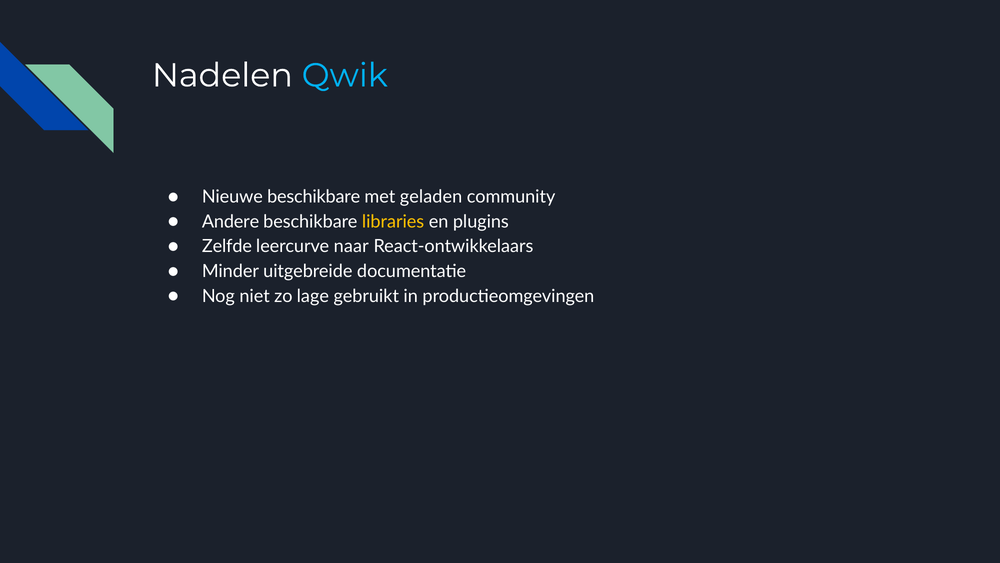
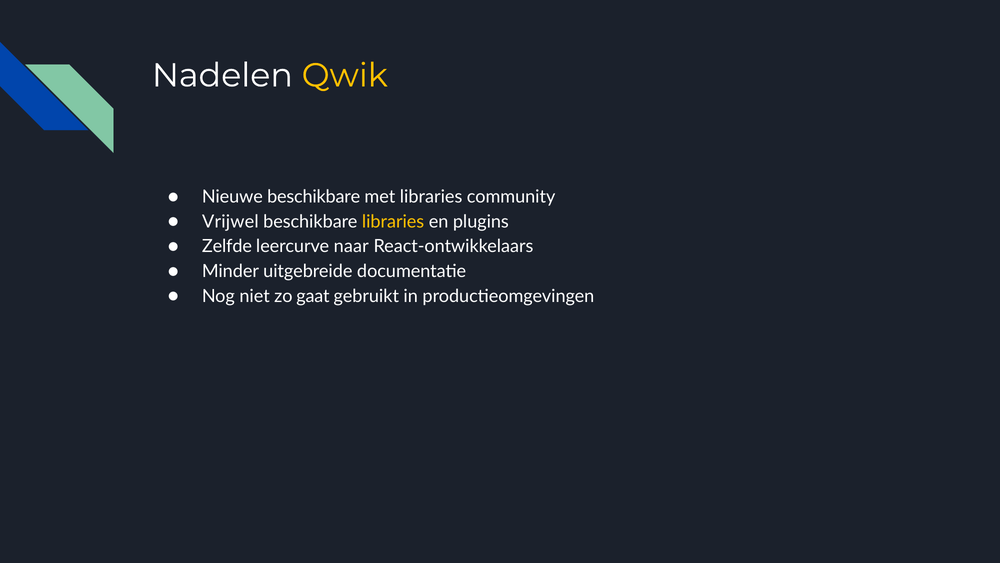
Qwik colour: light blue -> yellow (345, 75)
met geladen: geladen -> libraries (431, 197)
Andere: Andere -> Vrijwel (230, 221)
lage: lage -> gaat (313, 296)
